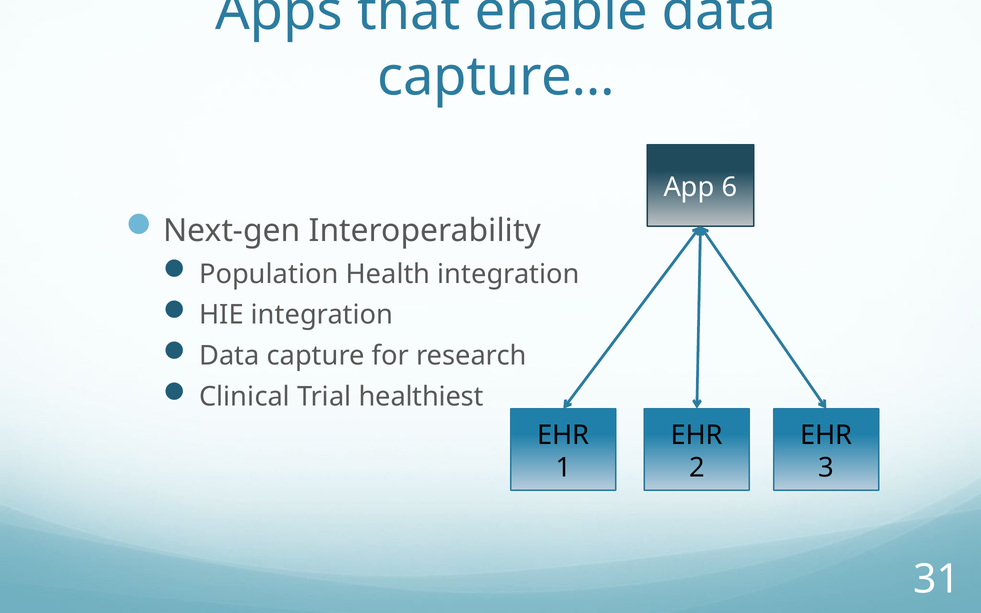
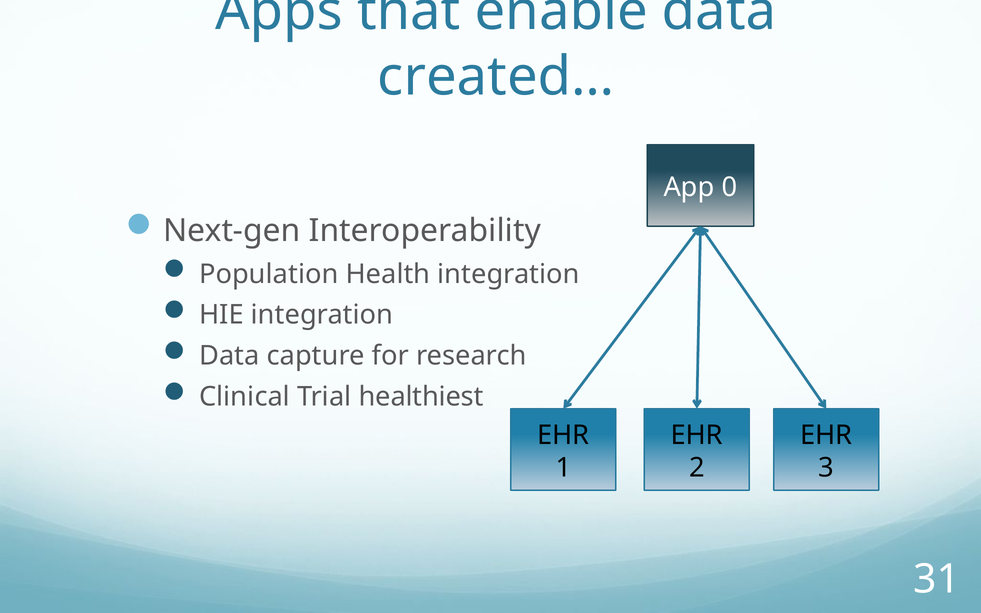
capture…: capture… -> created… (496, 77)
6: 6 -> 0 (729, 187)
